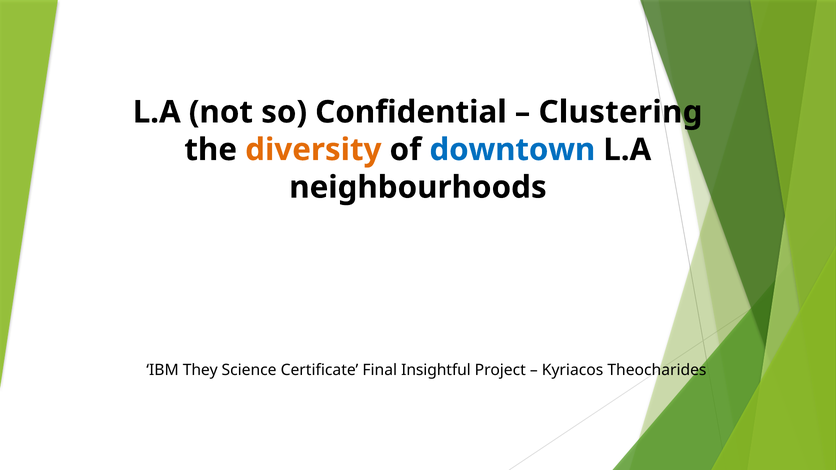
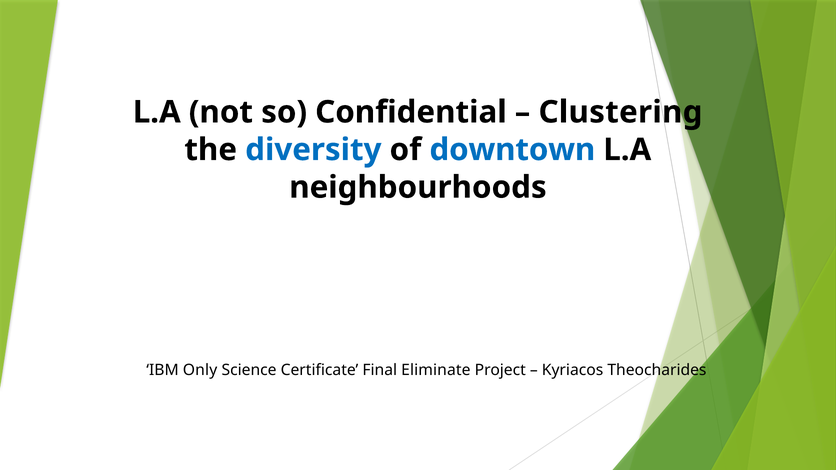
diversity colour: orange -> blue (313, 150)
They: They -> Only (200, 370)
Insightful: Insightful -> Eliminate (436, 370)
